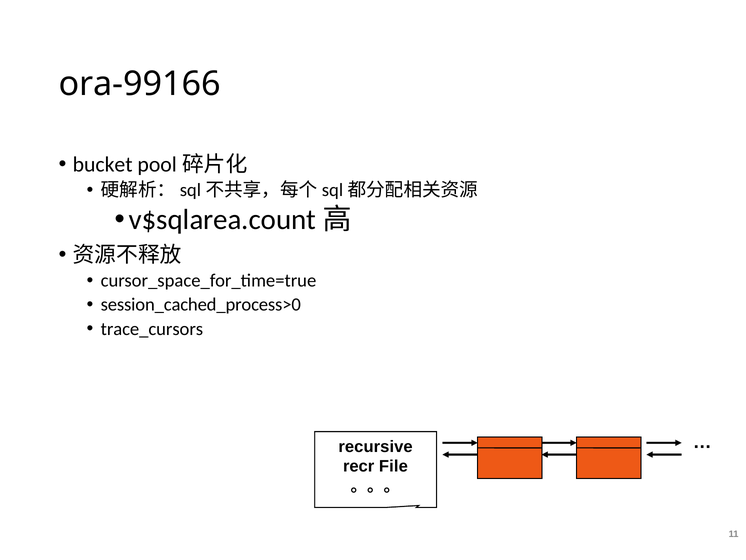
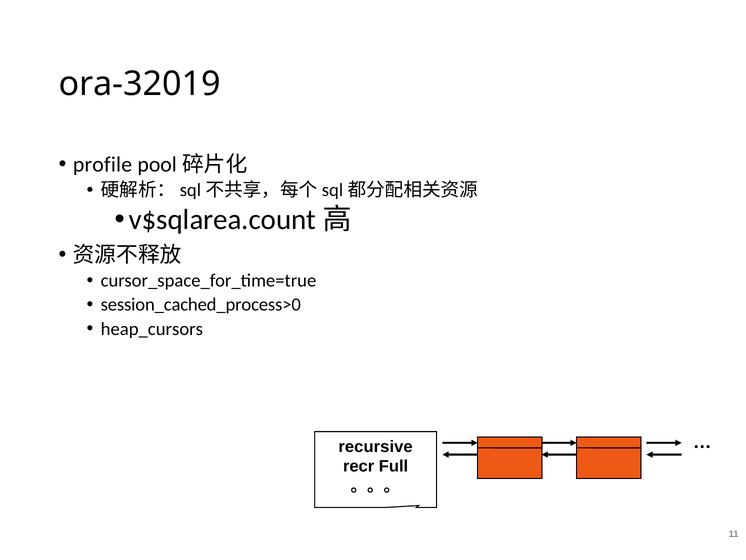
ora-99166: ora-99166 -> ora-32019 (140, 84)
bucket: bucket -> profile (103, 164)
trace_cursors: trace_cursors -> heap_cursors (152, 329)
File: File -> Full (394, 466)
